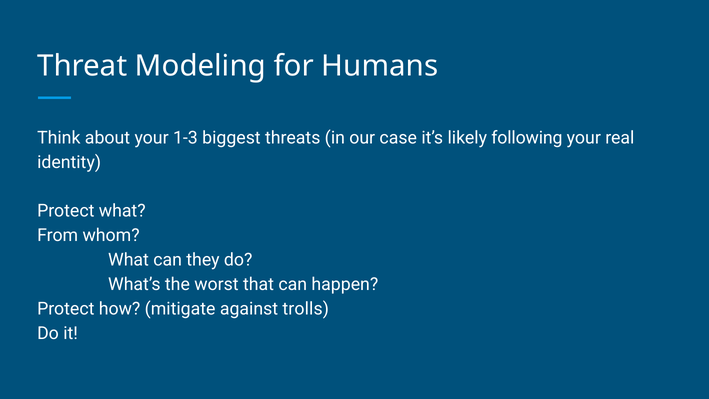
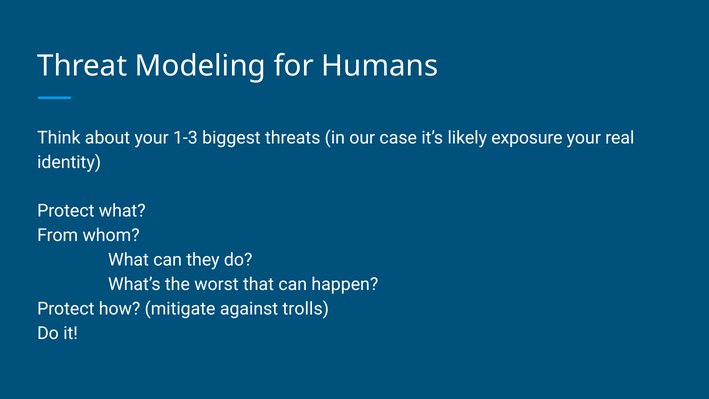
following: following -> exposure (527, 138)
